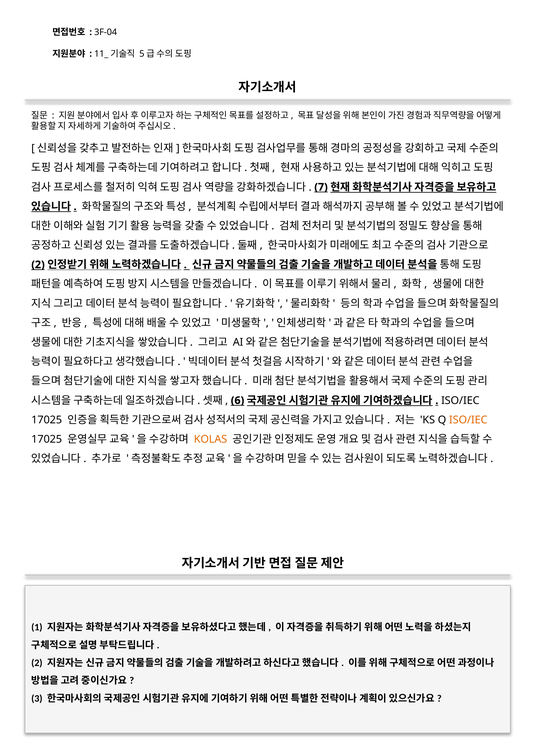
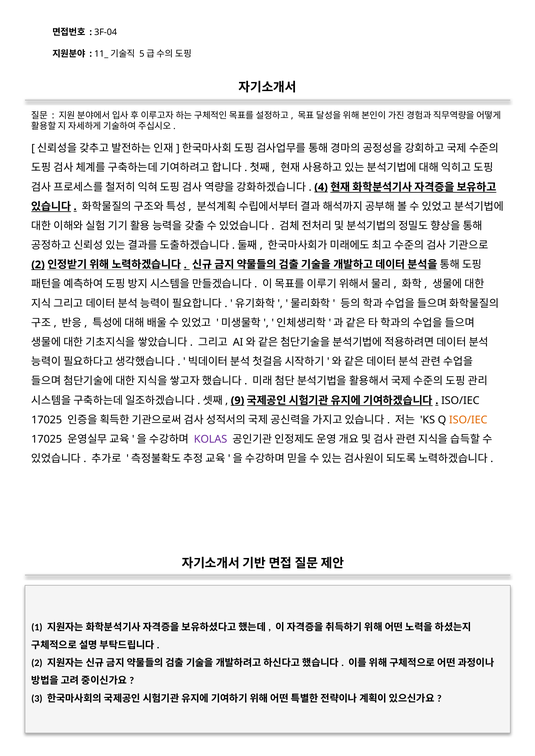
7: 7 -> 4 (321, 187)
6: 6 -> 9 (238, 401)
KOLAS colour: orange -> purple (211, 440)
